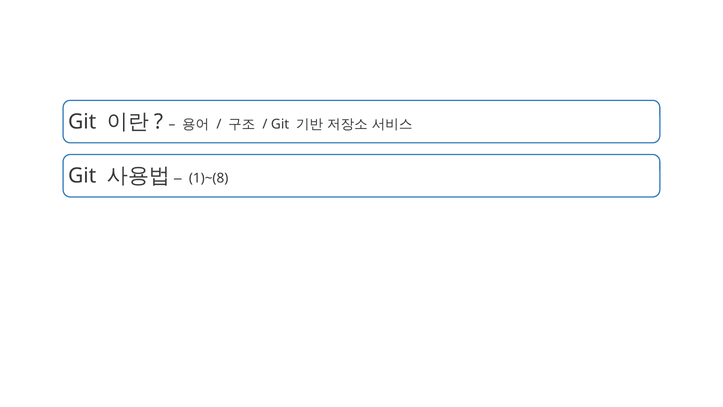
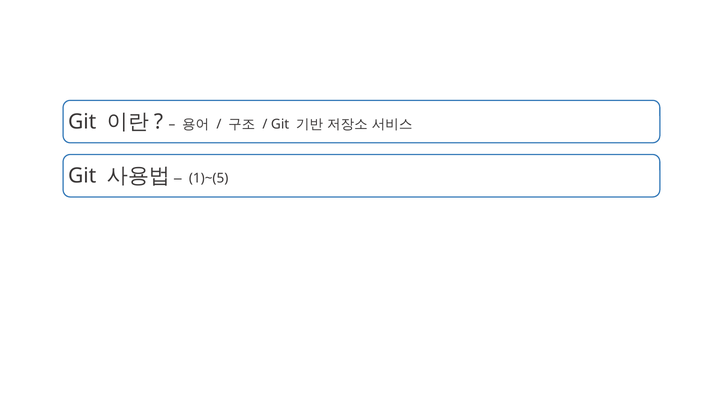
1)~(8: 1)~(8 -> 1)~(5 (209, 178)
